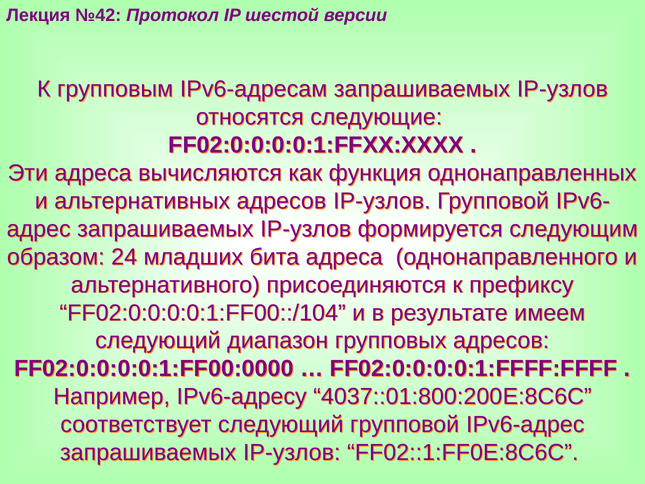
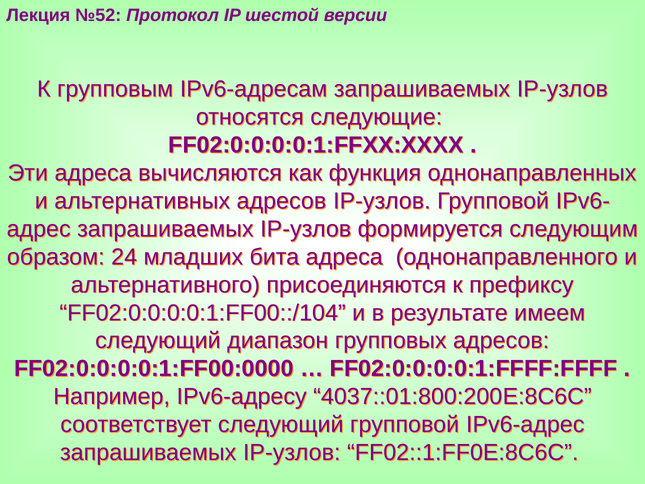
№42: №42 -> №52 (98, 15)
